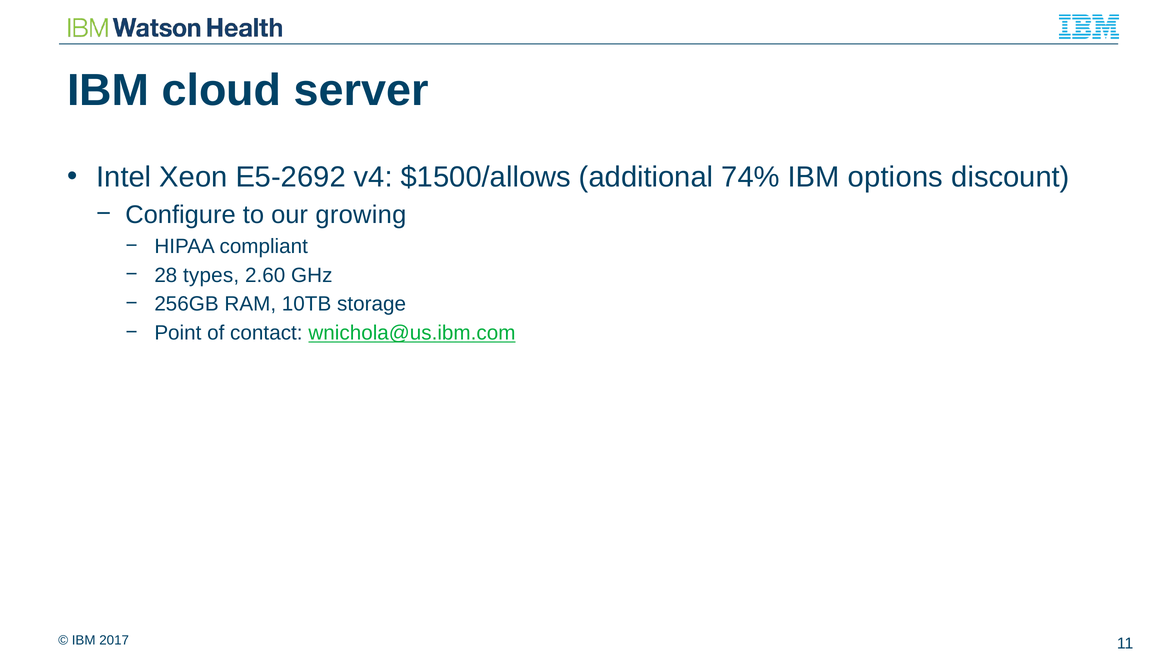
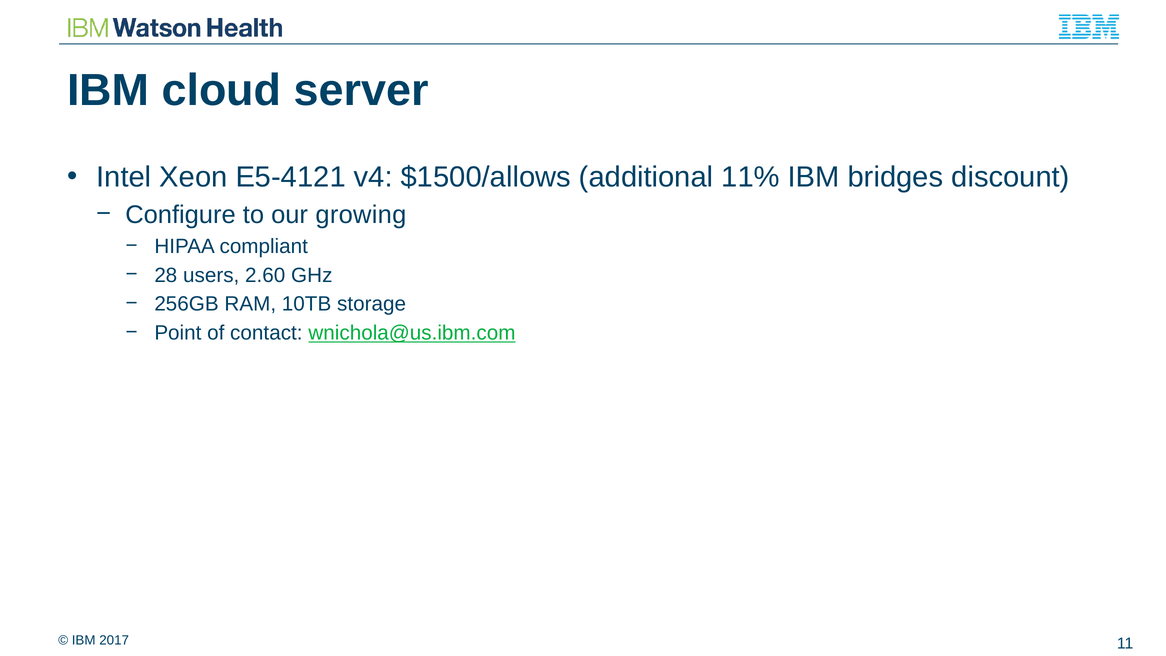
E5-2692: E5-2692 -> E5-4121 (291, 177)
74%: 74% -> 11% (751, 177)
options: options -> bridges (895, 177)
types: types -> users (211, 275)
